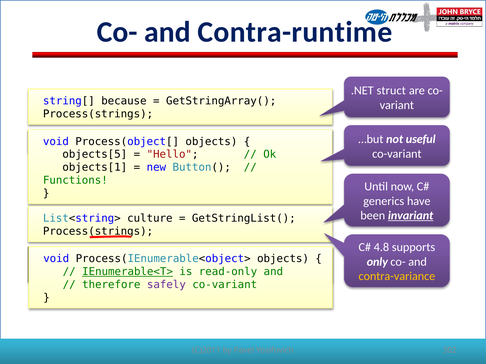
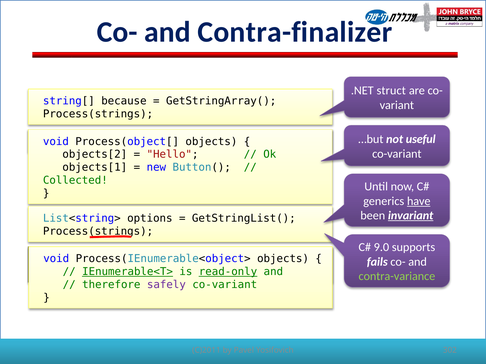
Contra-runtime: Contra-runtime -> Contra-finalizer (295, 32)
objects[5: objects[5 -> objects[2 (95, 155)
Functions: Functions -> Collected (75, 181)
have underline: none -> present (419, 201)
culture: culture -> options (150, 219)
4.8: 4.8 -> 9.0 (381, 247)
only: only -> fails (377, 262)
read-only underline: none -> present (228, 272)
contra-variance colour: yellow -> light green (397, 277)
